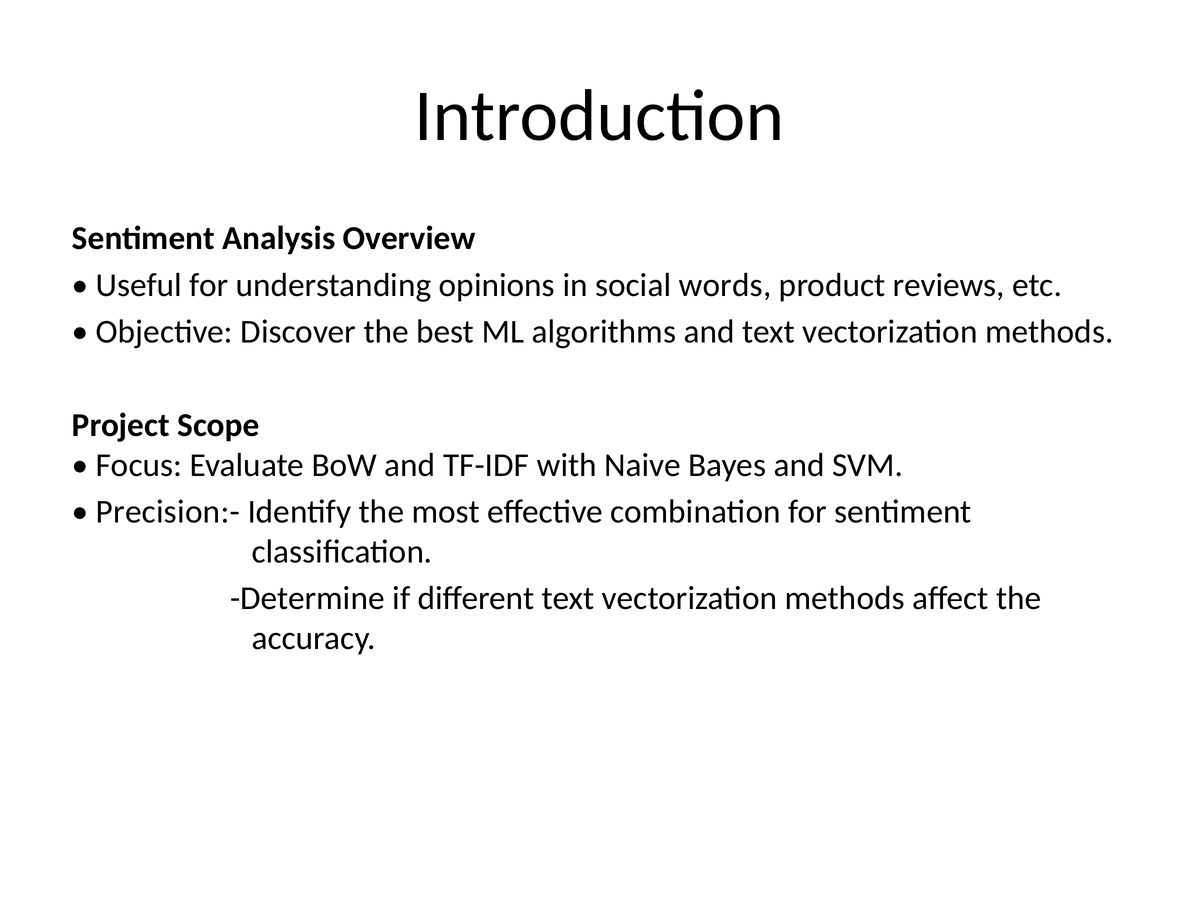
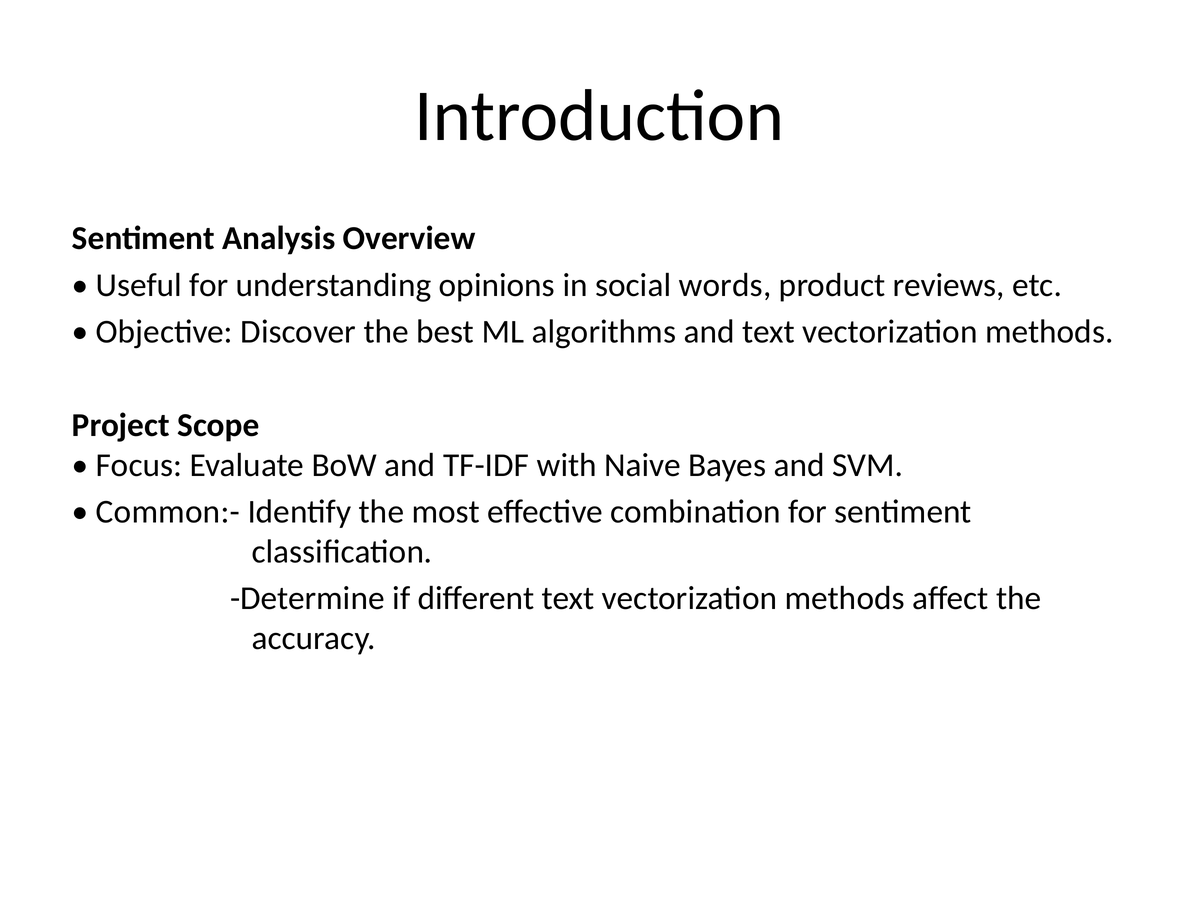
Precision:-: Precision:- -> Common:- (168, 511)
